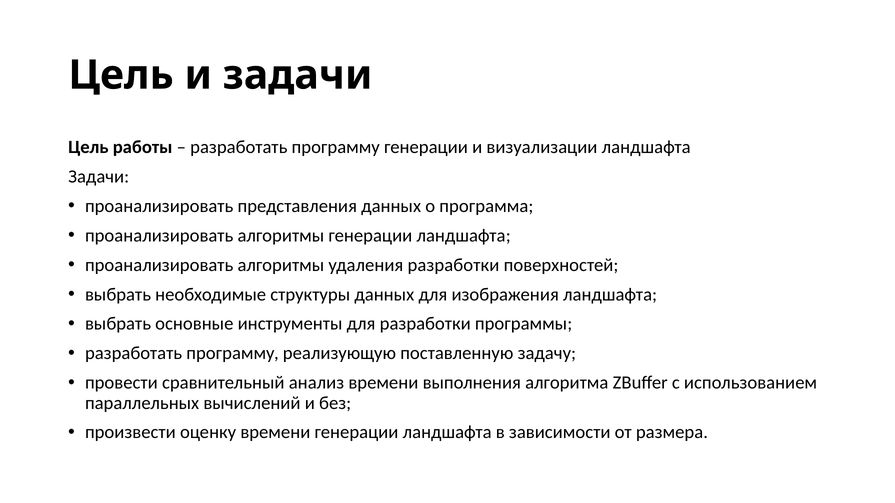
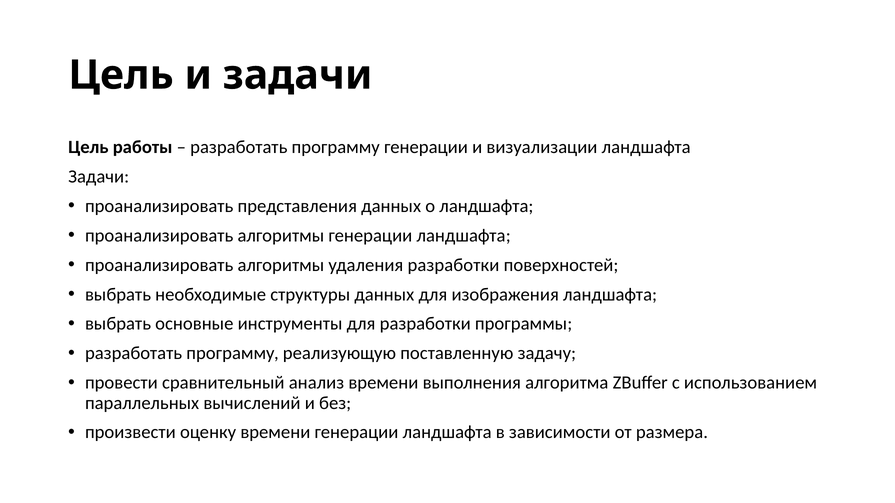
о программа: программа -> ландшафта (486, 206)
